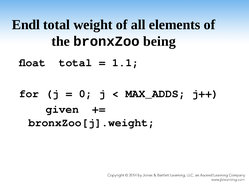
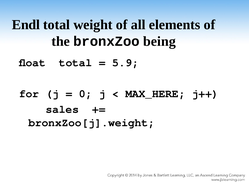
1.1: 1.1 -> 5.9 (125, 63)
MAX_ADDS: MAX_ADDS -> MAX_HERE (155, 94)
given: given -> sales (62, 109)
